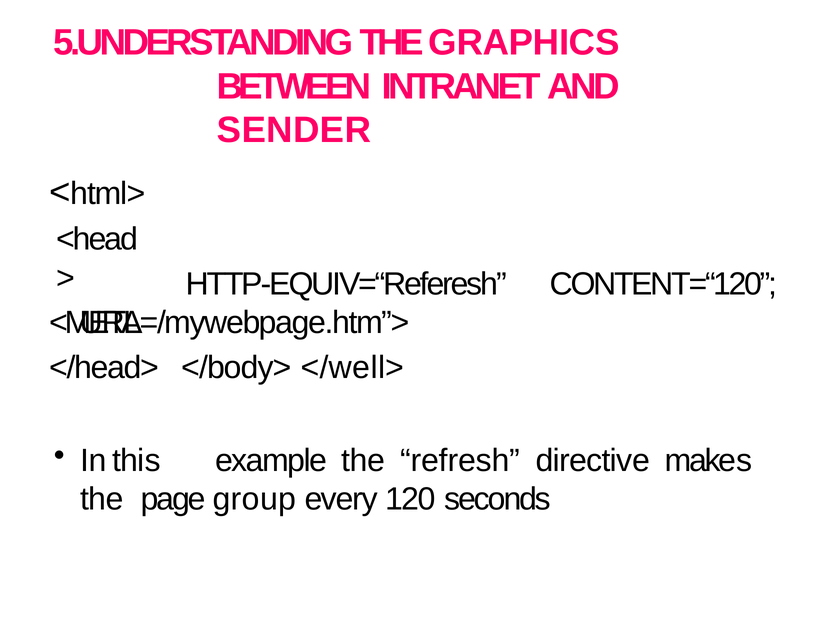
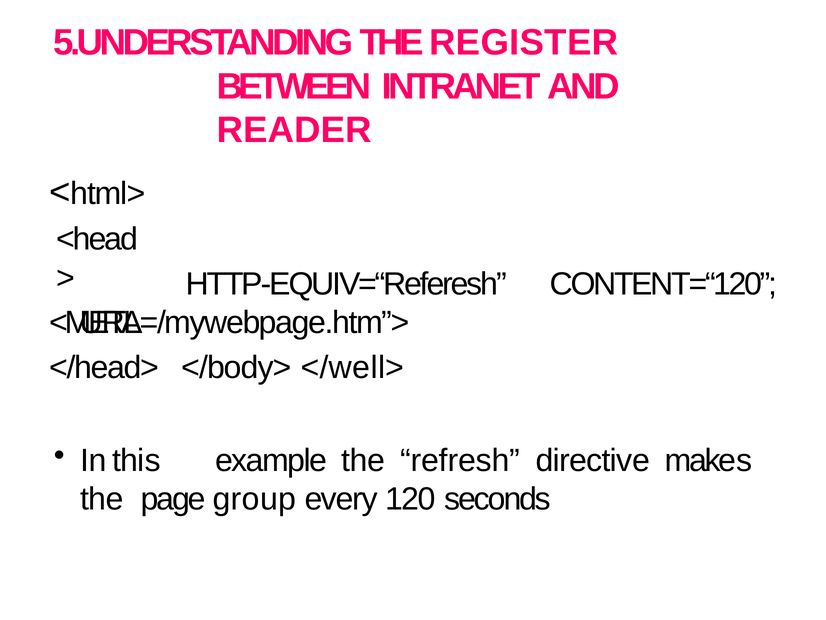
GRAPHICS: GRAPHICS -> REGISTER (524, 43)
SENDER: SENDER -> READER (294, 130)
